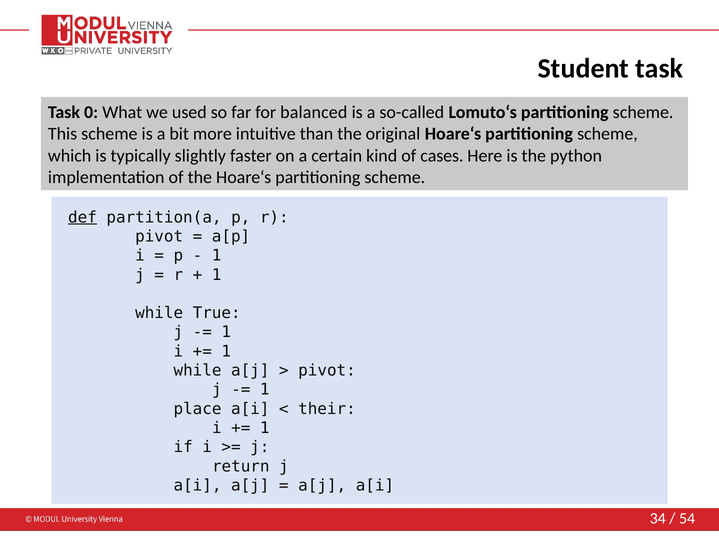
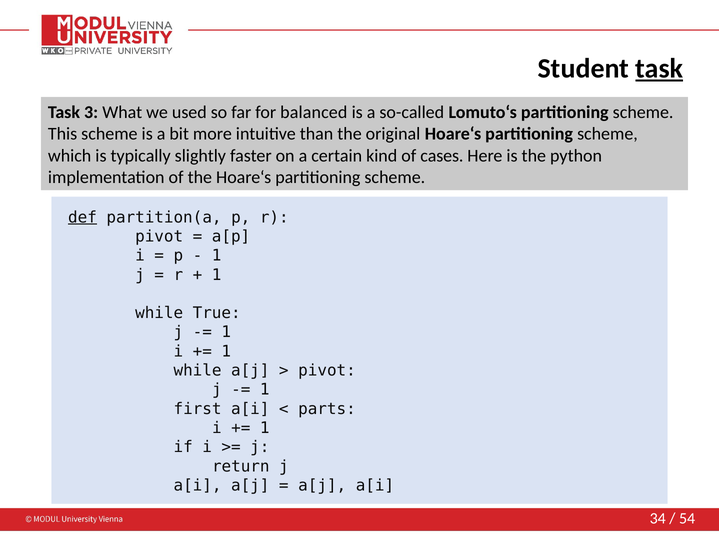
task underline: none -> present (659, 68)
0: 0 -> 3 (91, 113)
place: place -> first (198, 409)
their: their -> parts (327, 409)
